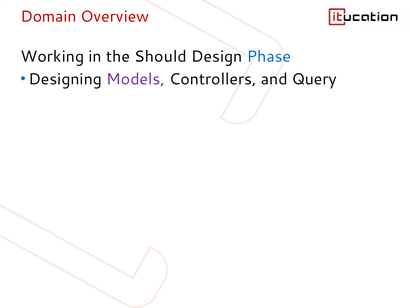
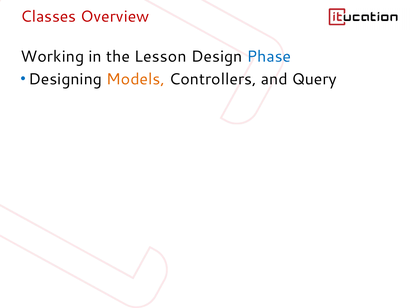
Domain: Domain -> Classes (48, 17)
Should: Should -> Lesson (160, 56)
Models colour: purple -> orange (136, 79)
